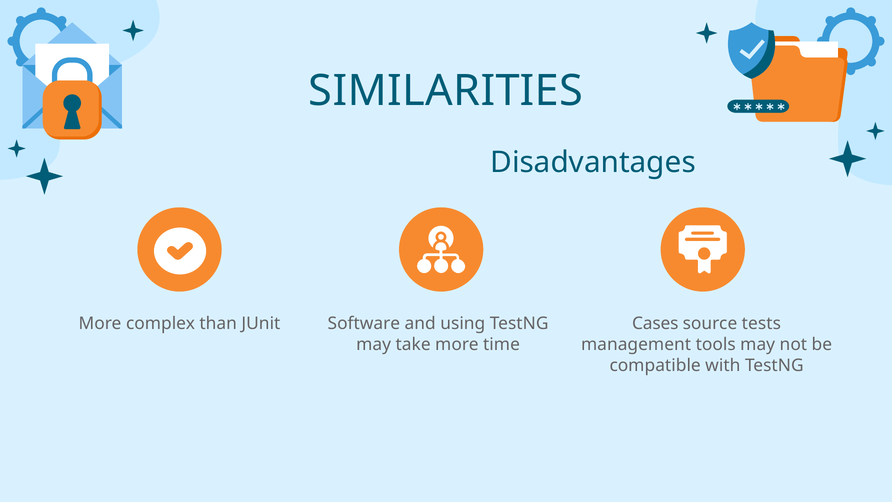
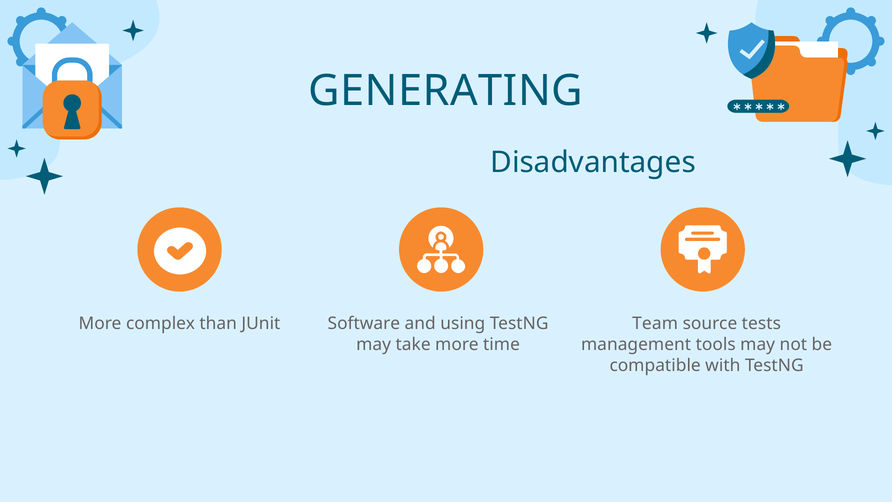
SIMILARITIES: SIMILARITIES -> GENERATING (446, 91)
Cases: Cases -> Team (655, 323)
